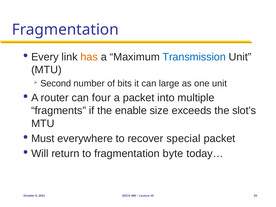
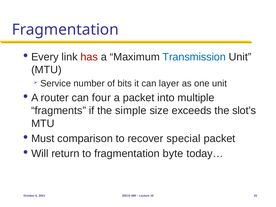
has colour: orange -> red (89, 57)
Second: Second -> Service (56, 83)
large: large -> layer (169, 83)
enable: enable -> simple (131, 111)
everywhere: everywhere -> comparison (85, 138)
